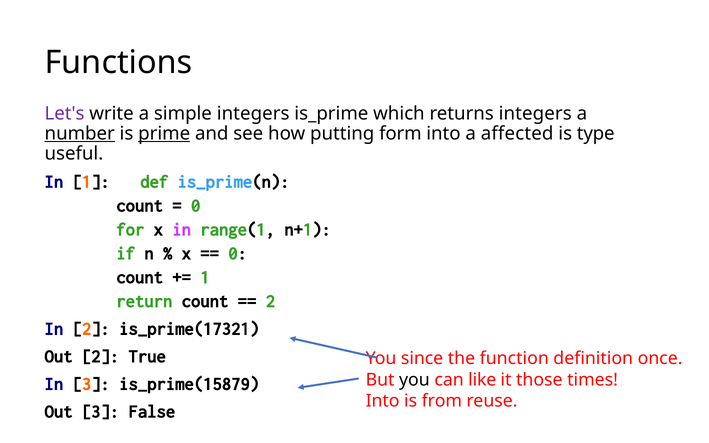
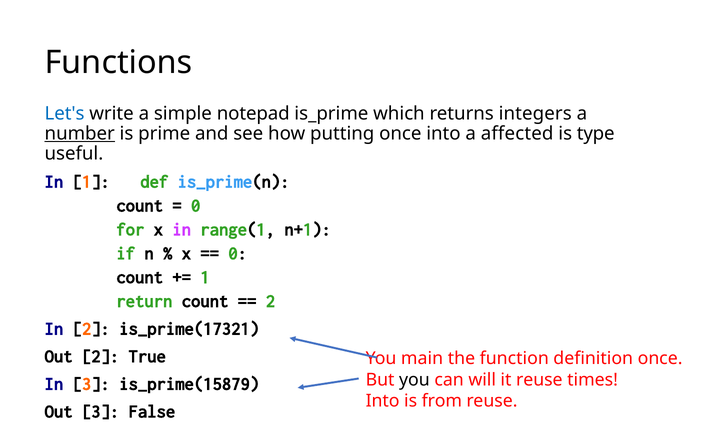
Let's colour: purple -> blue (65, 113)
simple integers: integers -> notepad (253, 113)
prime underline: present -> none (164, 134)
putting form: form -> once (400, 134)
since: since -> main (422, 359)
like: like -> will (482, 380)
it those: those -> reuse (539, 380)
